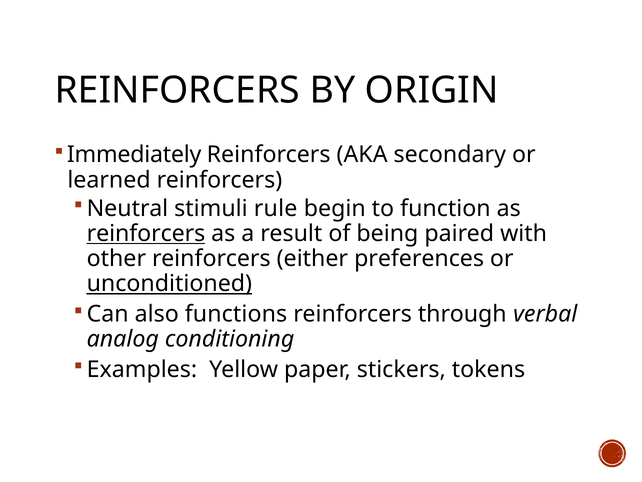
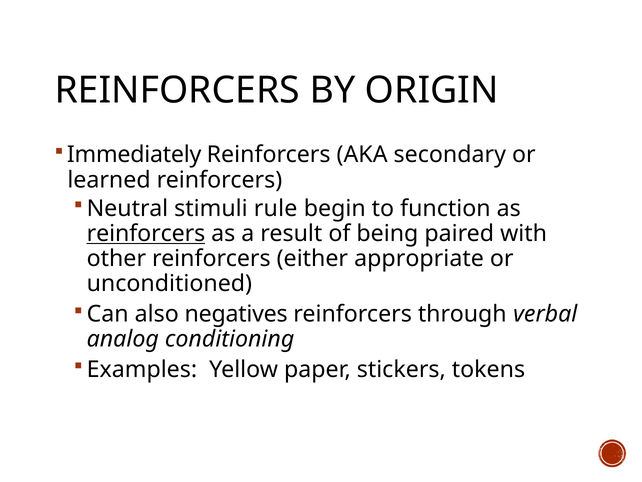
preferences: preferences -> appropriate (419, 258)
unconditioned underline: present -> none (169, 283)
functions: functions -> negatives (236, 314)
